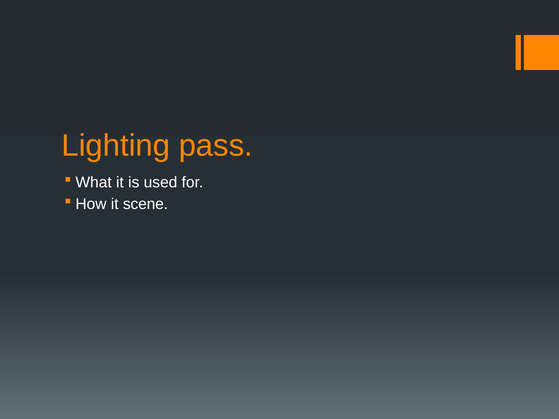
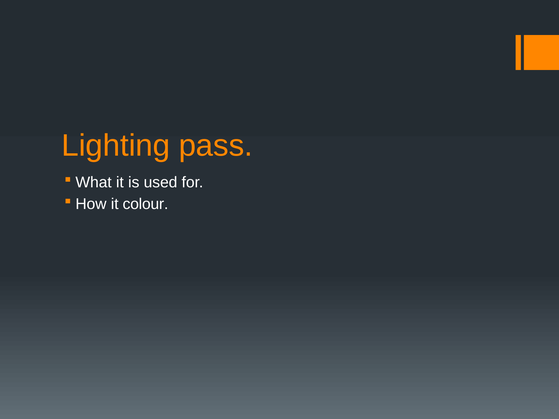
scene: scene -> colour (145, 204)
